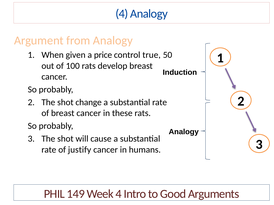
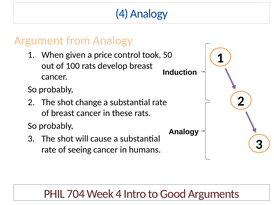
true: true -> took (152, 55)
justify: justify -> seeing (80, 150)
149: 149 -> 704 (76, 194)
